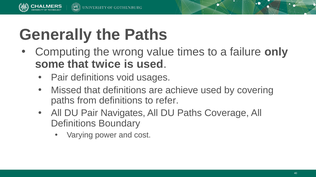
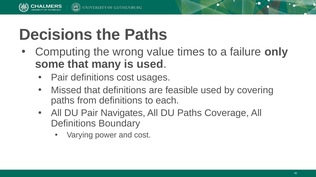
Generally: Generally -> Decisions (56, 35)
twice: twice -> many (106, 64)
definitions void: void -> cost (125, 78)
achieve: achieve -> feasible (182, 90)
refer: refer -> each (167, 101)
